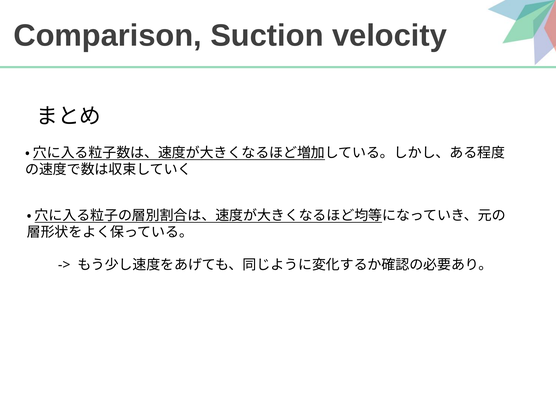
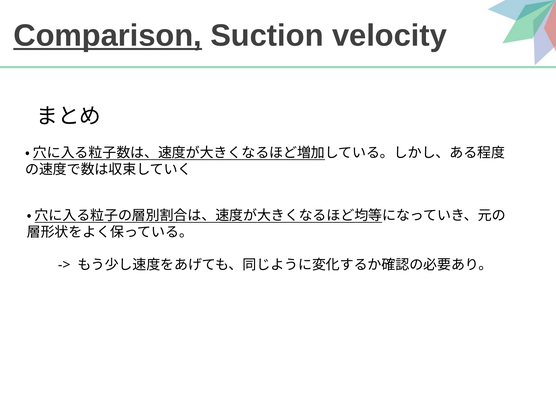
Comparison underline: none -> present (108, 36)
